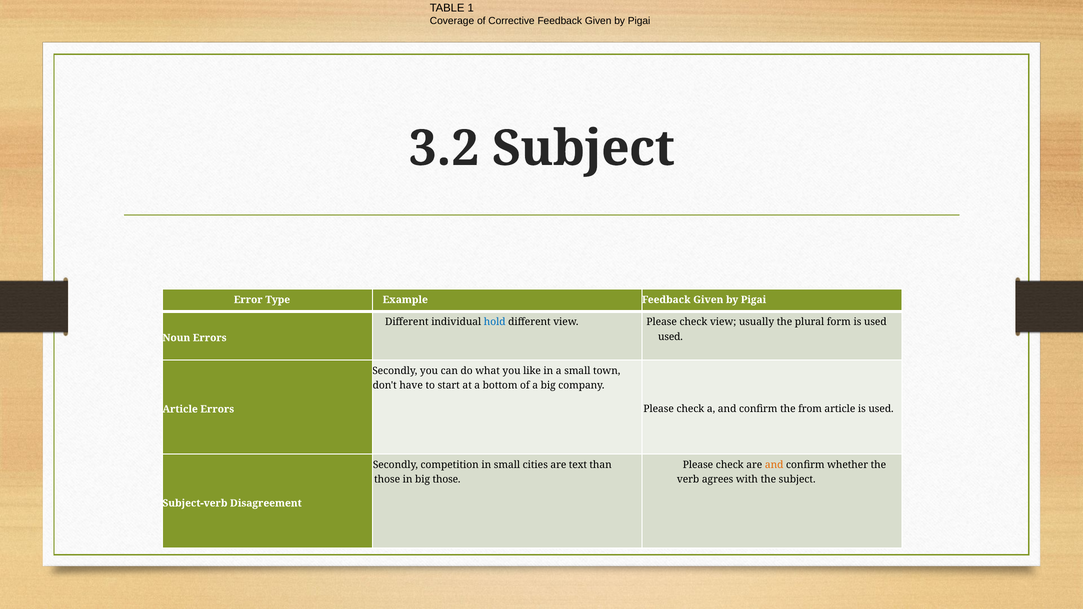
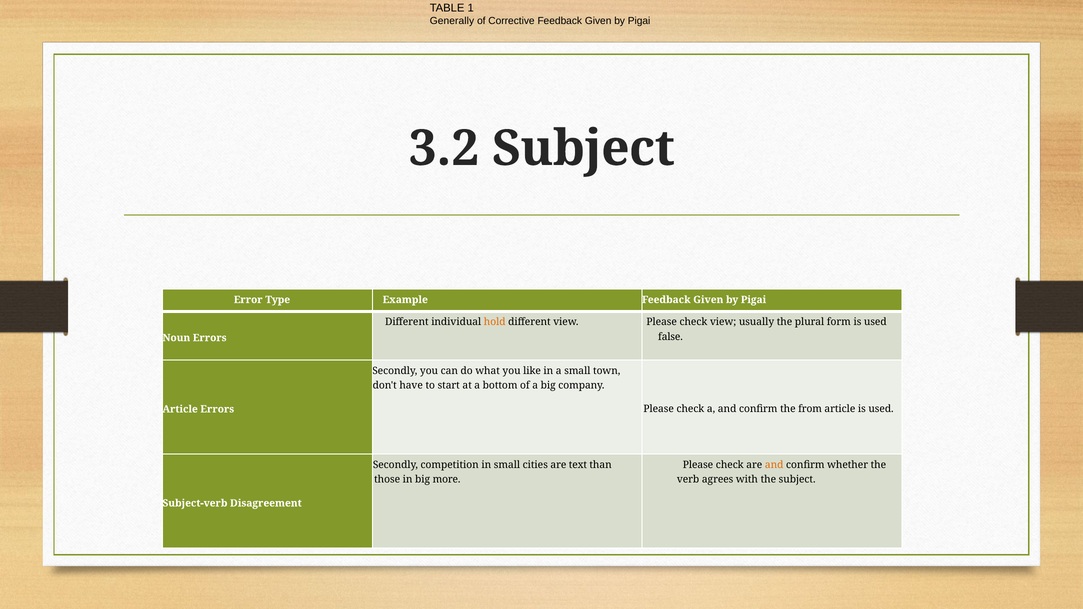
Coverage: Coverage -> Generally (452, 21)
hold colour: blue -> orange (495, 322)
used: used -> false (670, 337)
big those: those -> more (447, 480)
